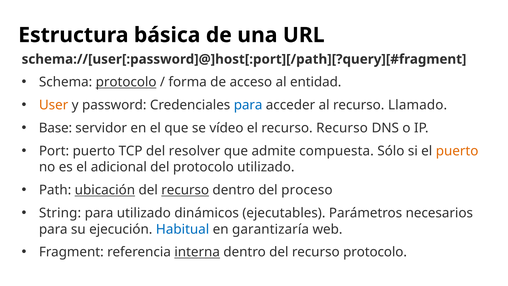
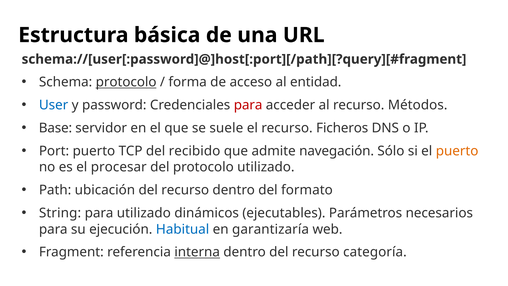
User colour: orange -> blue (54, 105)
para colour: blue -> red (248, 105)
Llamado: Llamado -> Métodos (418, 105)
vídeo: vídeo -> suele (226, 128)
recurso Recurso: Recurso -> Ficheros (342, 128)
resolver: resolver -> recibido (195, 151)
compuesta: compuesta -> navegación (337, 151)
adicional: adicional -> procesar (119, 167)
ubicación underline: present -> none (105, 190)
recurso underline: present -> none (185, 190)
proceso: proceso -> formato (307, 190)
recurso protocolo: protocolo -> categoría (375, 252)
